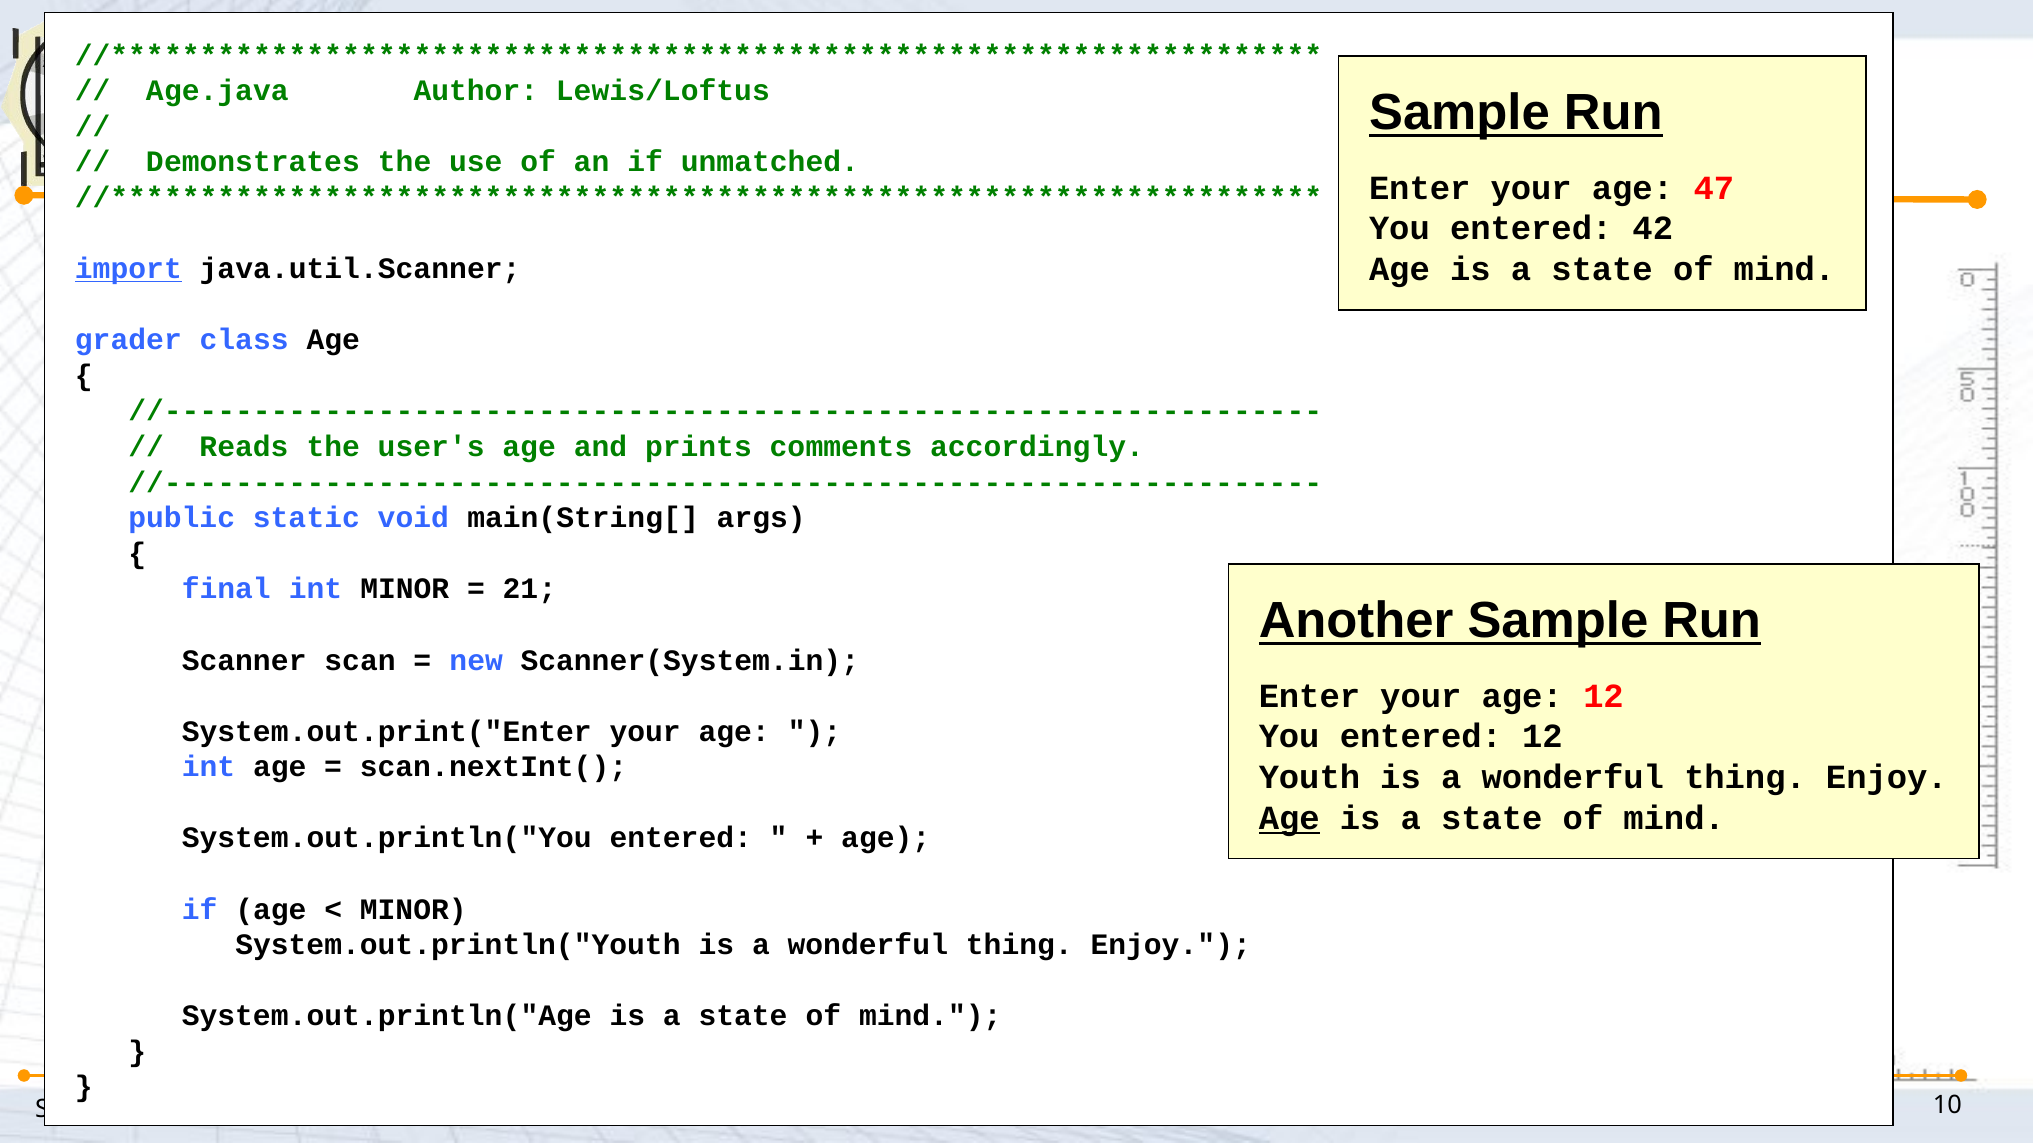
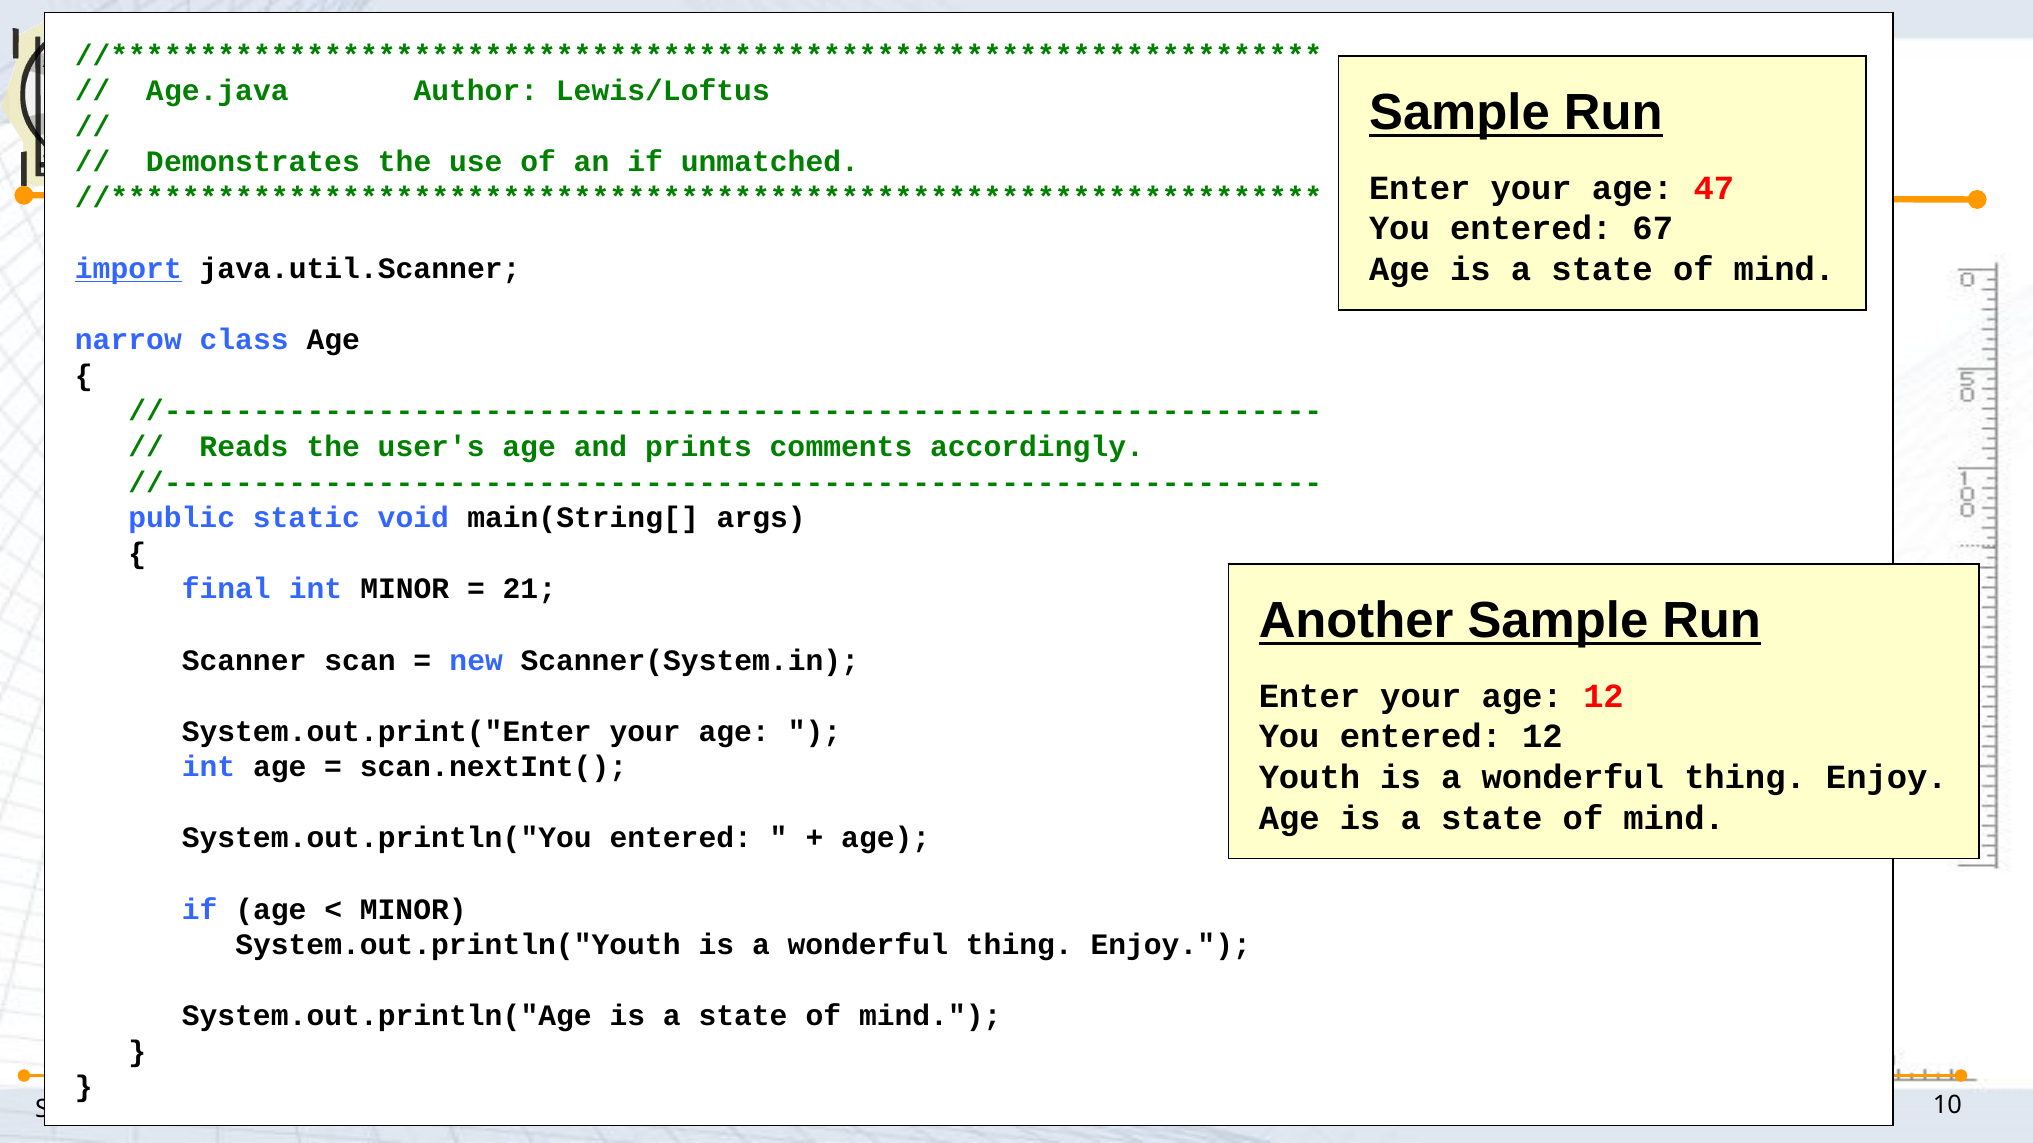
42: 42 -> 67 (1653, 229)
grader: grader -> narrow (128, 340)
Age underline: present -> none (1289, 818)
